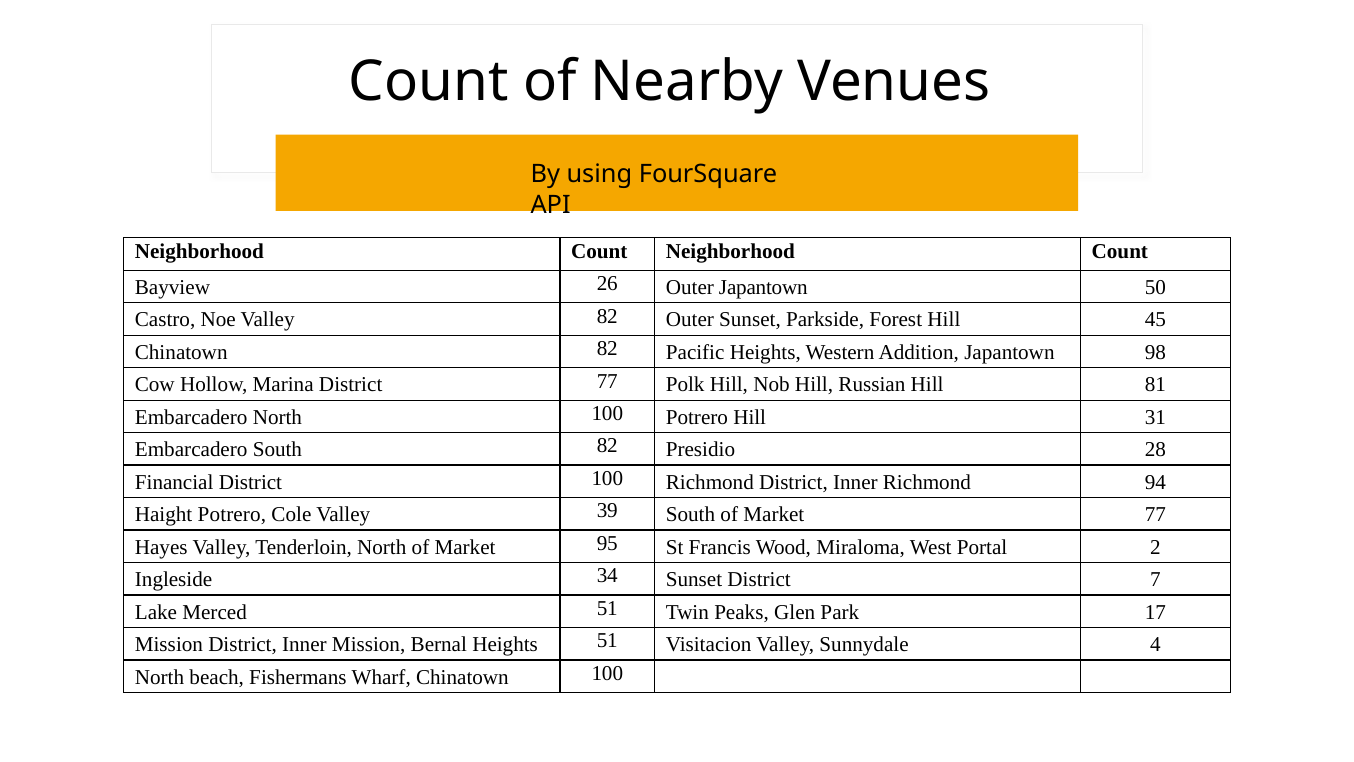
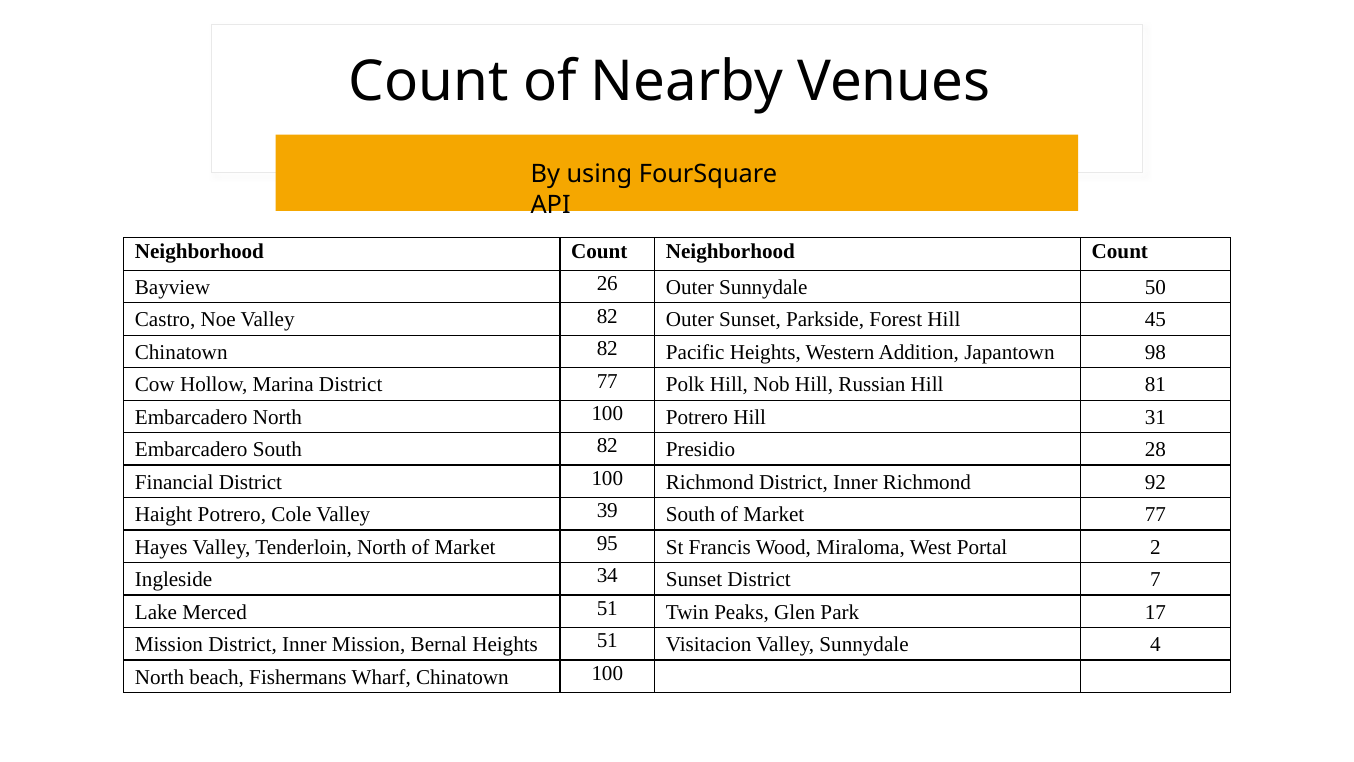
Outer Japantown: Japantown -> Sunnydale (763, 287)
94: 94 -> 92 (1155, 482)
